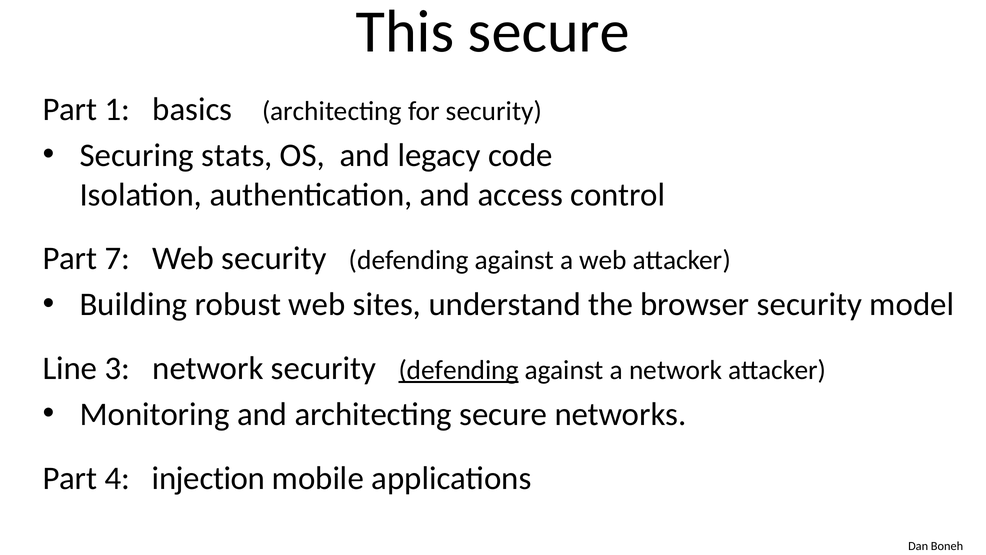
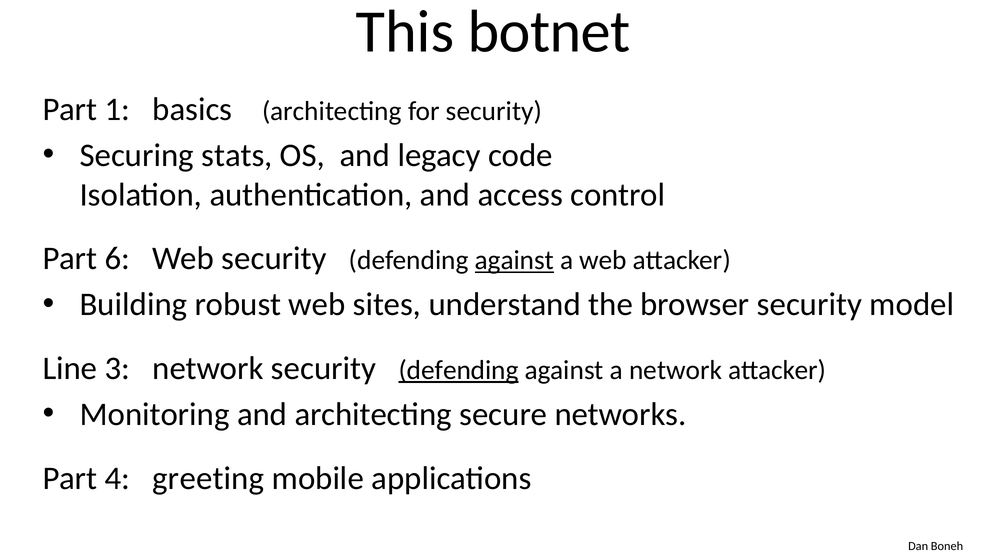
This secure: secure -> botnet (549, 32)
7: 7 -> 6 (117, 258)
against underline: none -> present (514, 260)
injection: injection -> greeting (208, 478)
